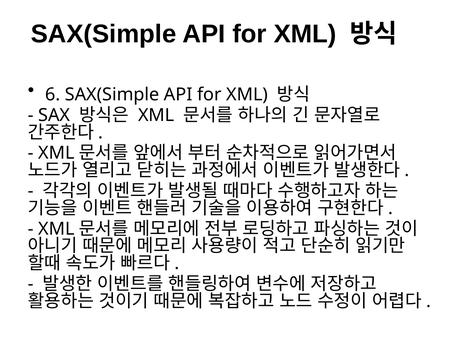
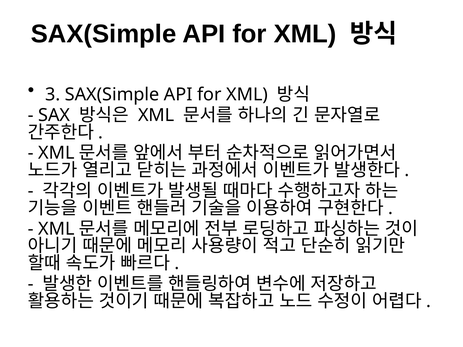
6: 6 -> 3 (53, 95)
